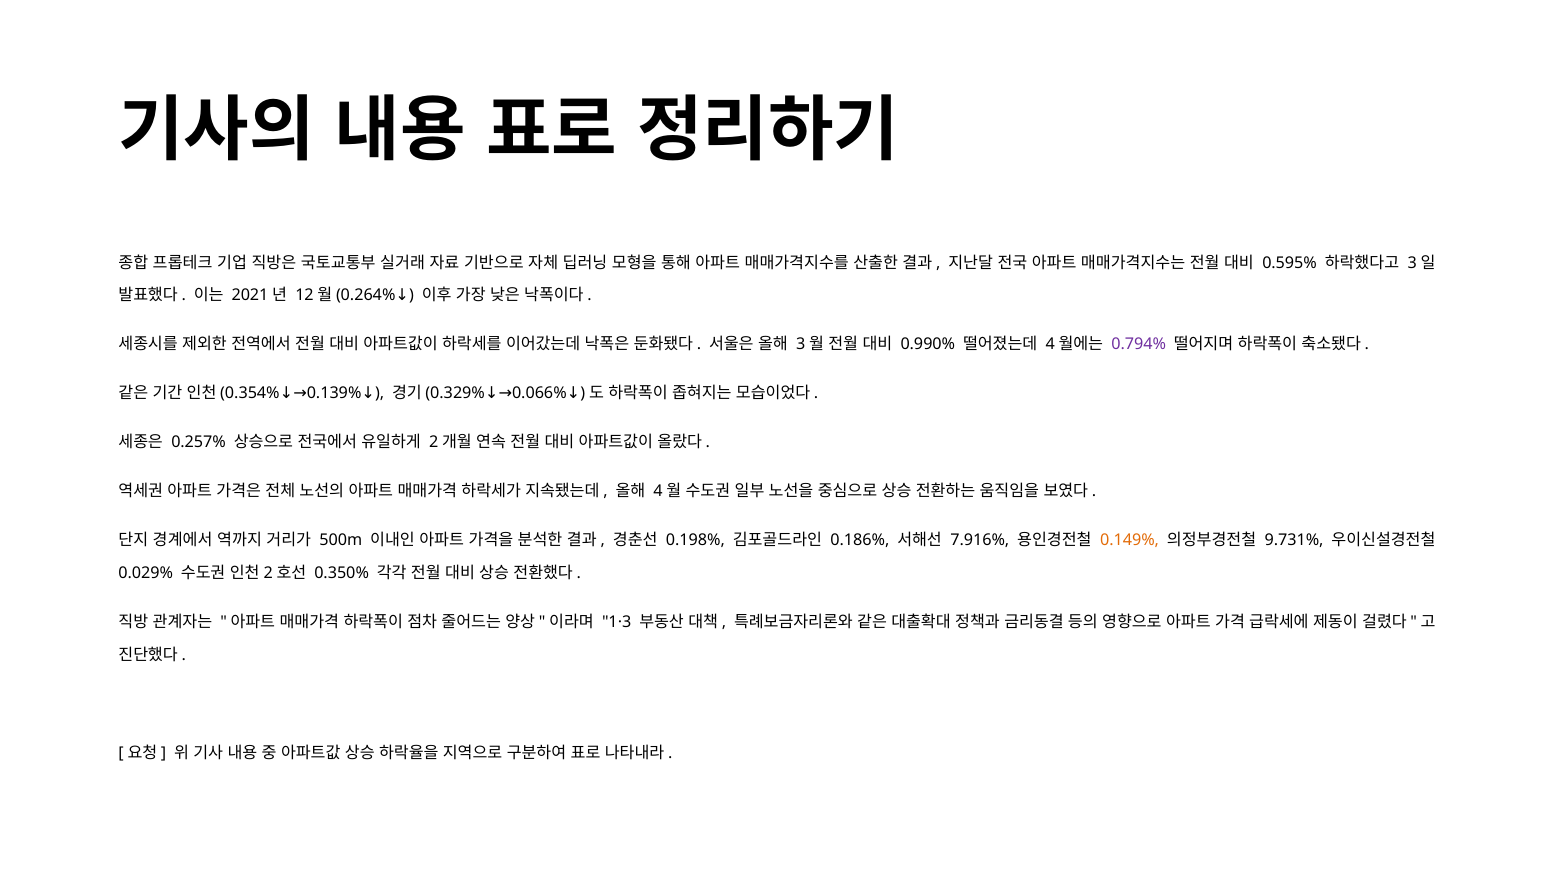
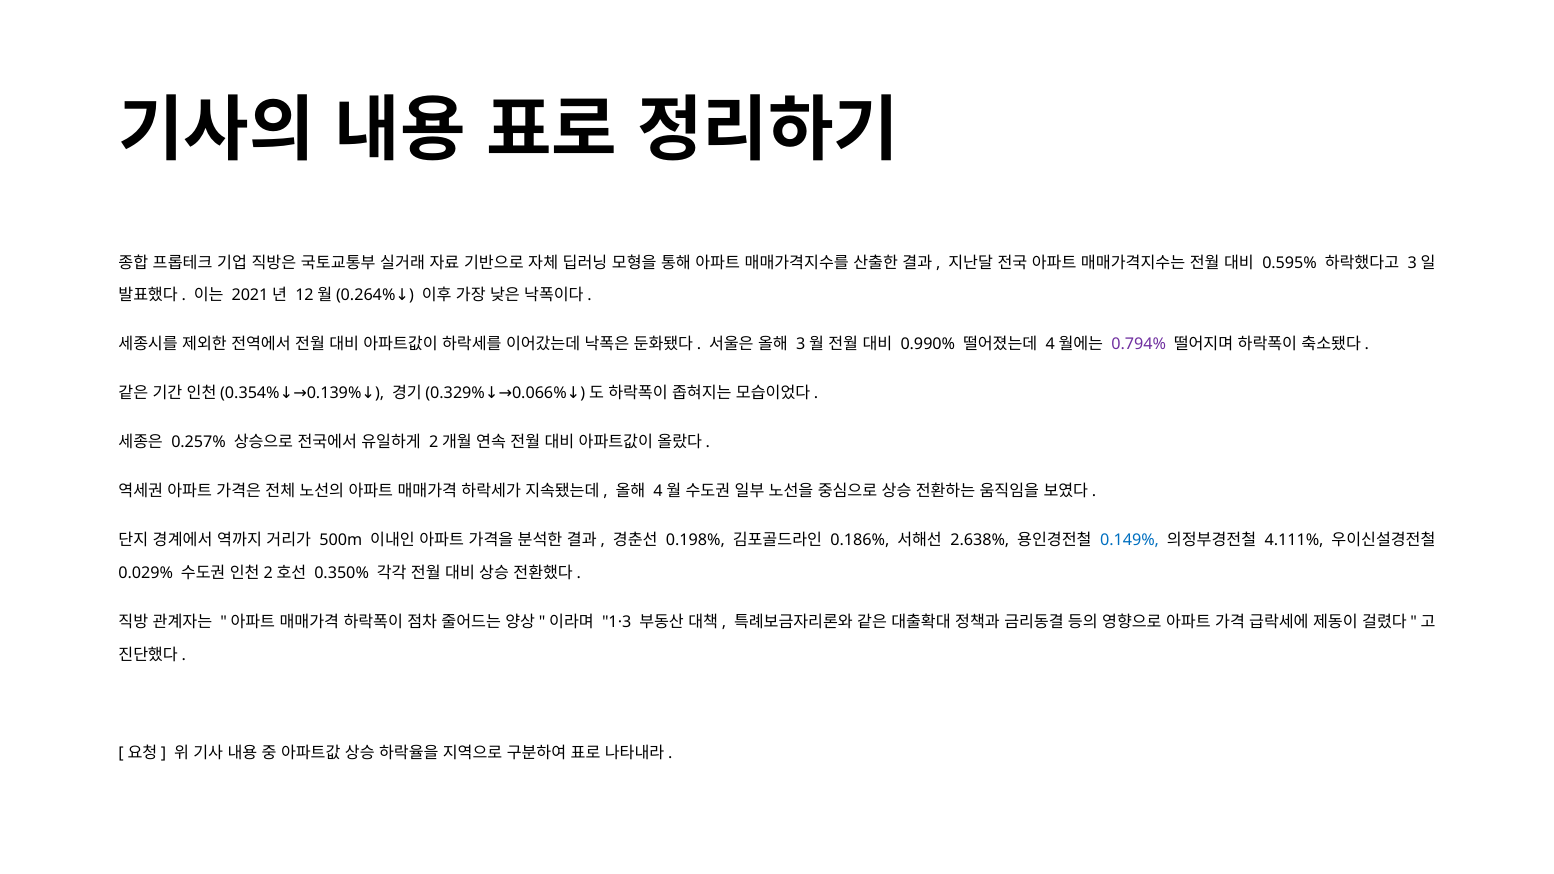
7.916%: 7.916% -> 2.638% (980, 541)
0.149% colour: orange -> blue (1130, 541)
9.731%: 9.731% -> 4.111% (1294, 541)
